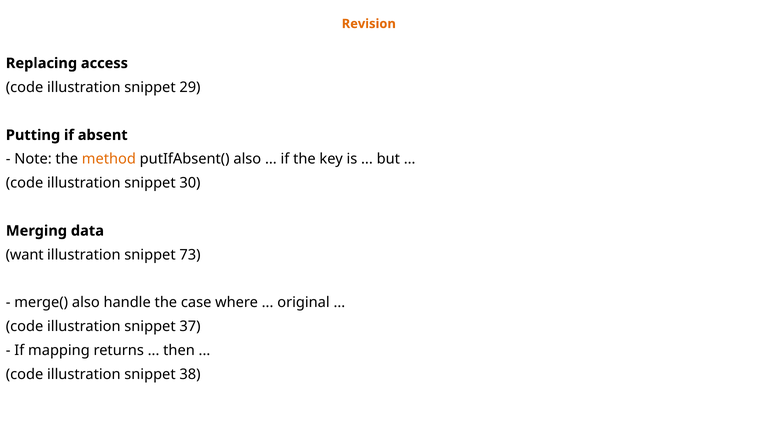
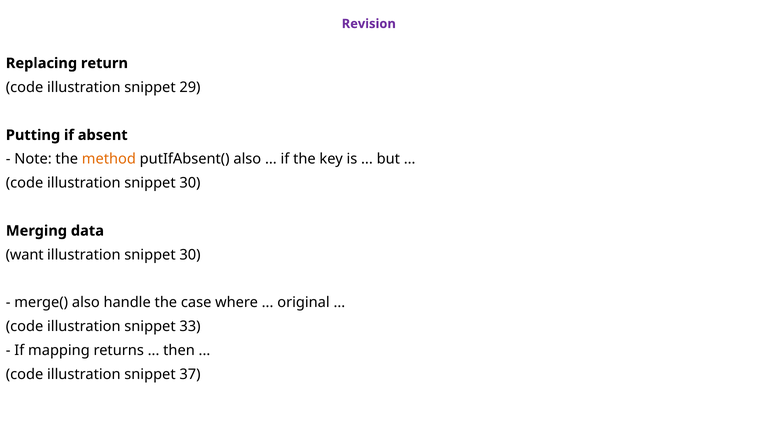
Revision colour: orange -> purple (369, 24)
access: access -> return (104, 63)
73: 73 -> 30 (190, 255)
37: 37 -> 33 (190, 326)
38: 38 -> 37 (190, 374)
